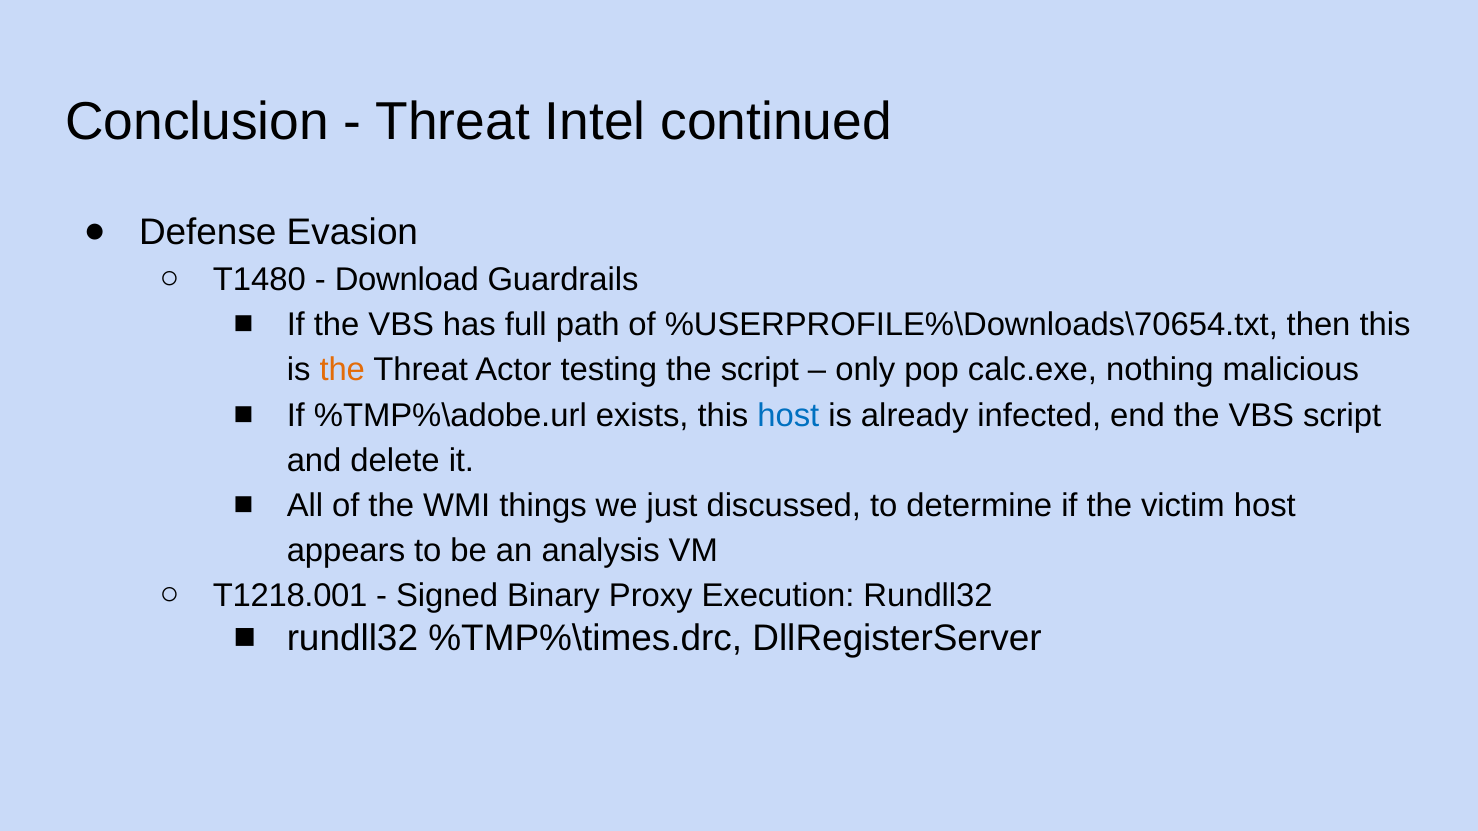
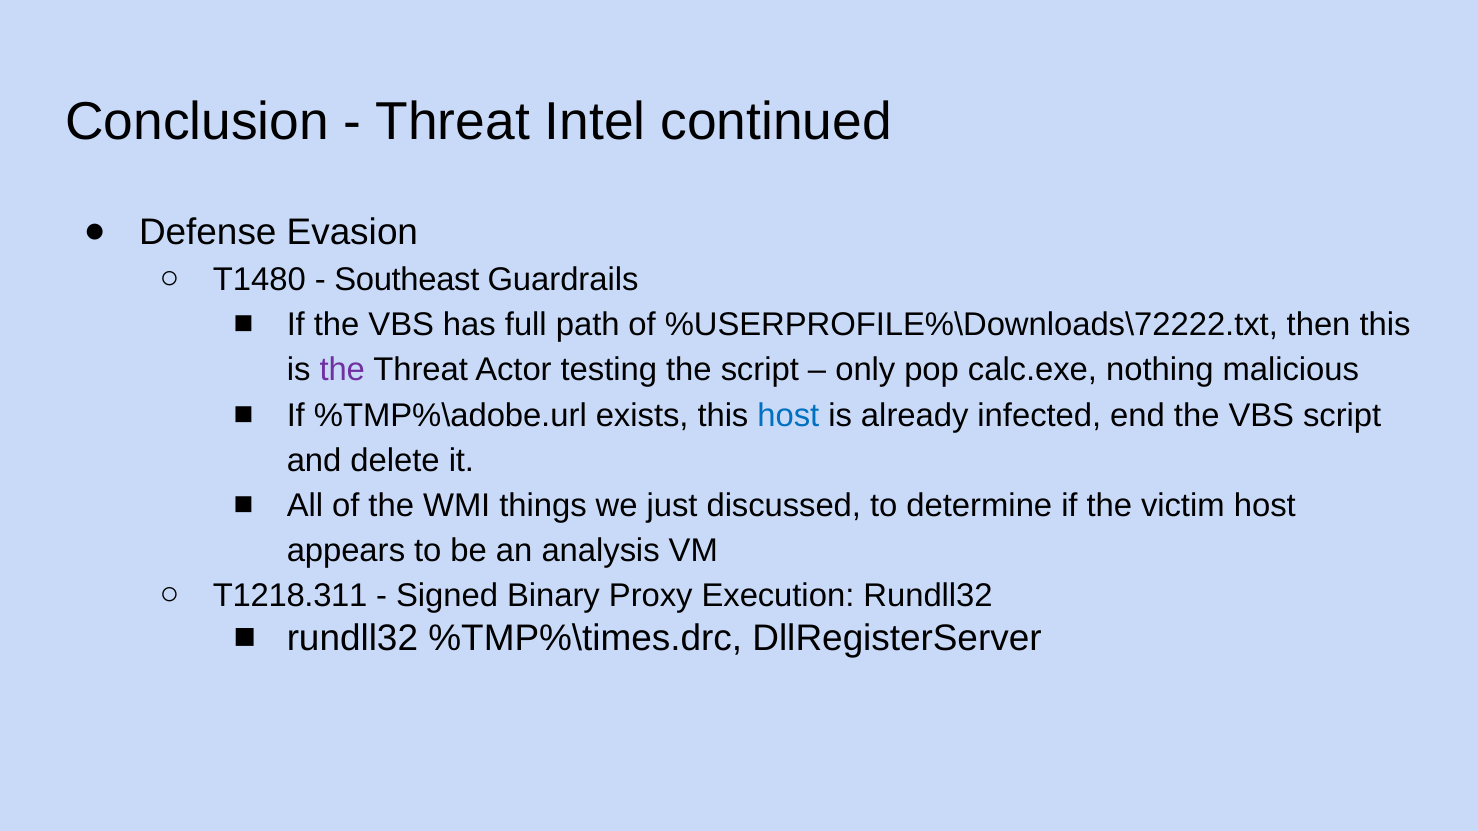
Download: Download -> Southeast (407, 280)
%USERPROFILE%\Downloads\70654.txt: %USERPROFILE%\Downloads\70654.txt -> %USERPROFILE%\Downloads\72222.txt (971, 325)
the colour: orange -> purple (342, 370)
T1218.001: T1218.001 -> T1218.311 (290, 596)
